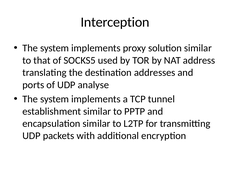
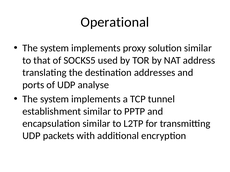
Interception: Interception -> Operational (115, 22)
